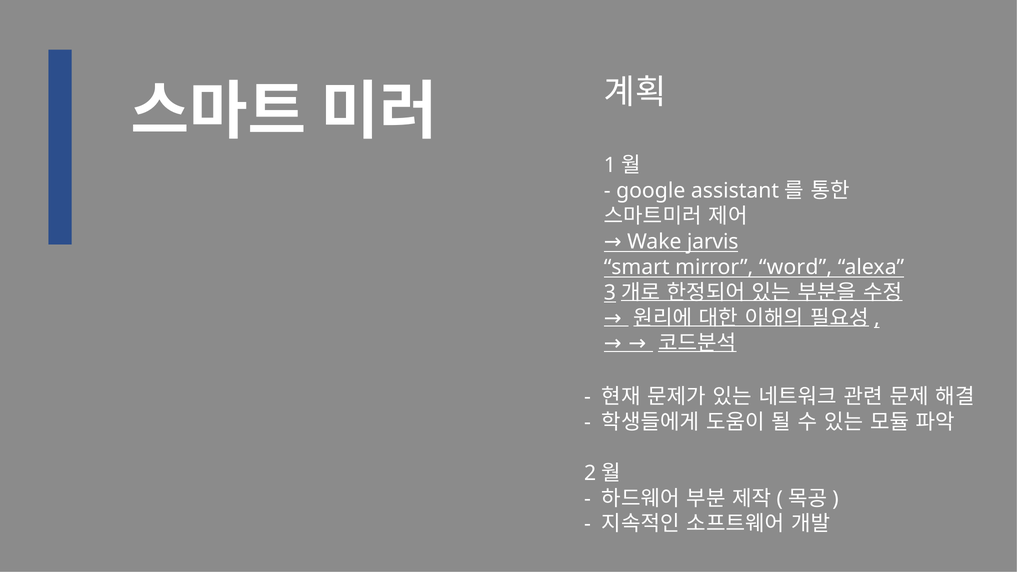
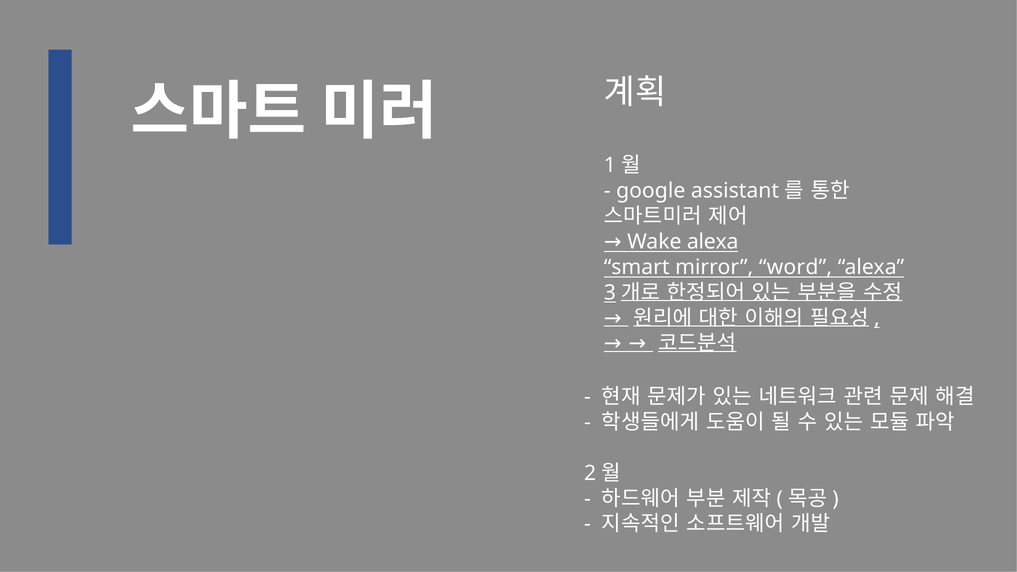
Wake jarvis: jarvis -> alexa (713, 242)
